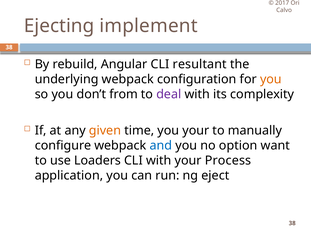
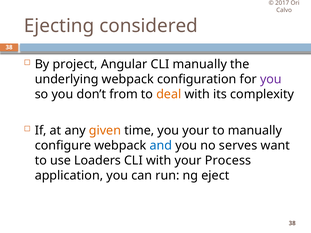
implement: implement -> considered (149, 26)
rebuild: rebuild -> project (75, 64)
CLI resultant: resultant -> manually (200, 64)
you colour: orange -> purple (271, 79)
deal colour: purple -> orange (169, 94)
option: option -> serves (238, 146)
